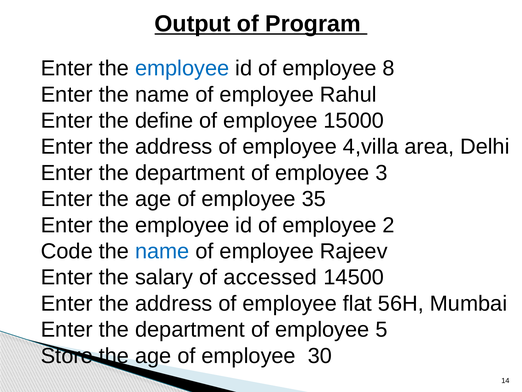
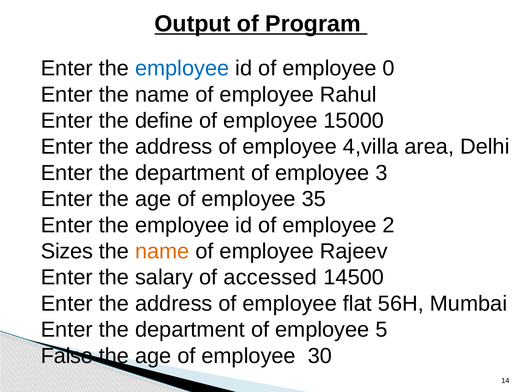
8: 8 -> 0 (389, 68)
Code: Code -> Sizes (67, 251)
name colour: blue -> orange (162, 251)
Store: Store -> False (67, 355)
